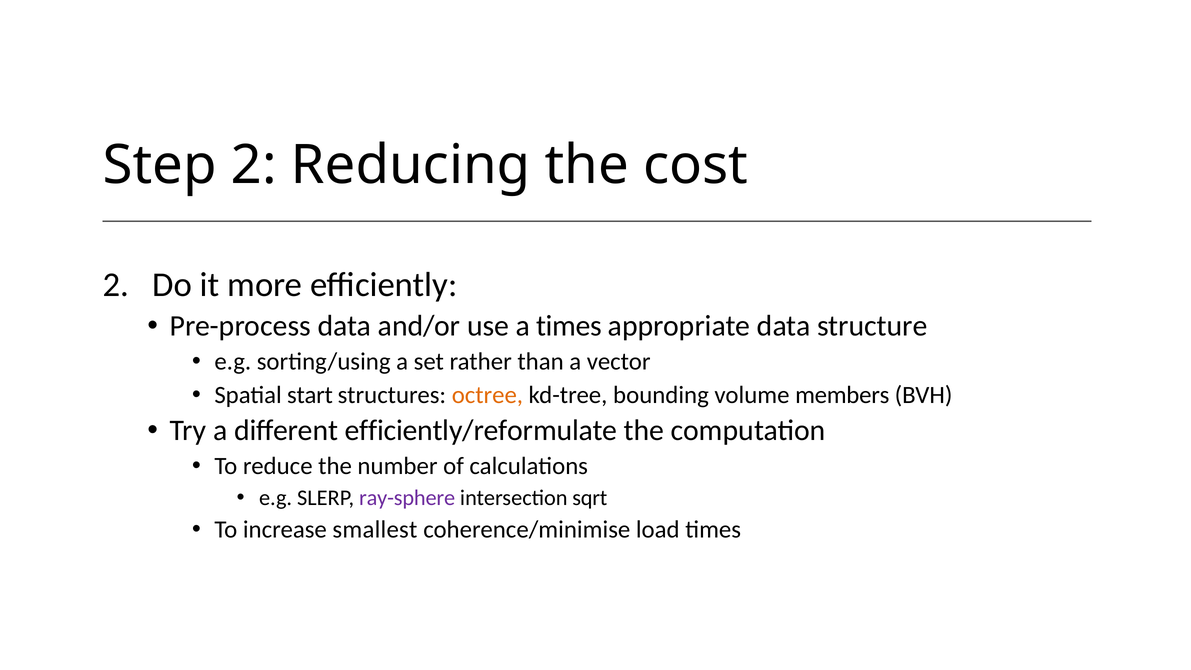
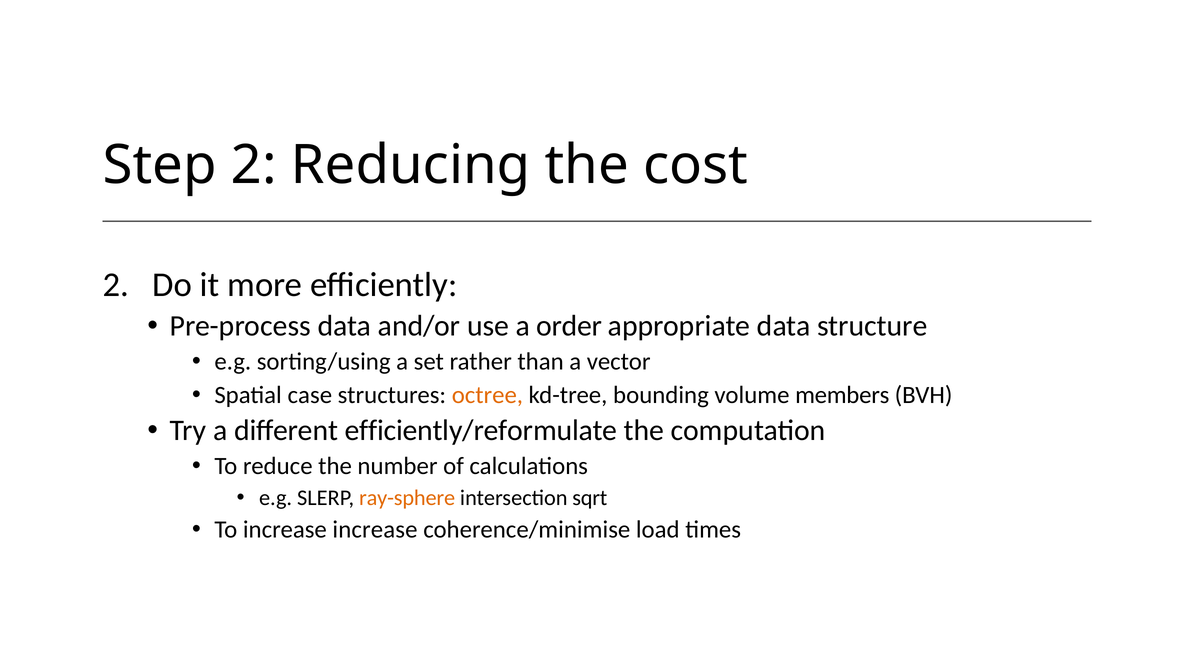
a times: times -> order (569, 326)
start: start -> case (310, 395)
ray-sphere colour: purple -> orange (407, 498)
increase smallest: smallest -> increase (375, 529)
